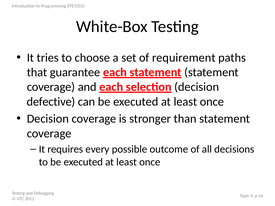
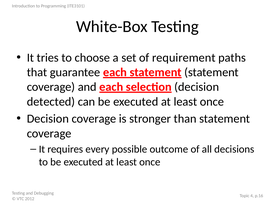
defective: defective -> detected (51, 102)
